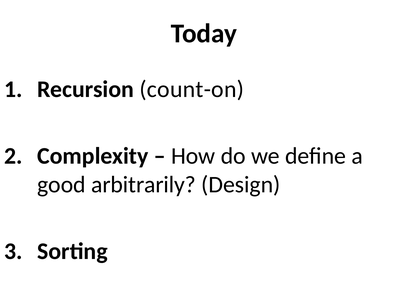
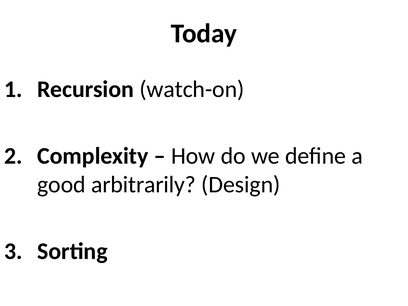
count-on: count-on -> watch-on (192, 89)
